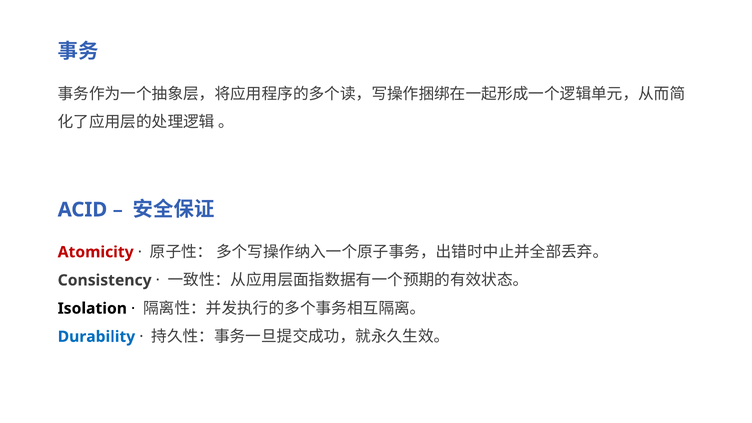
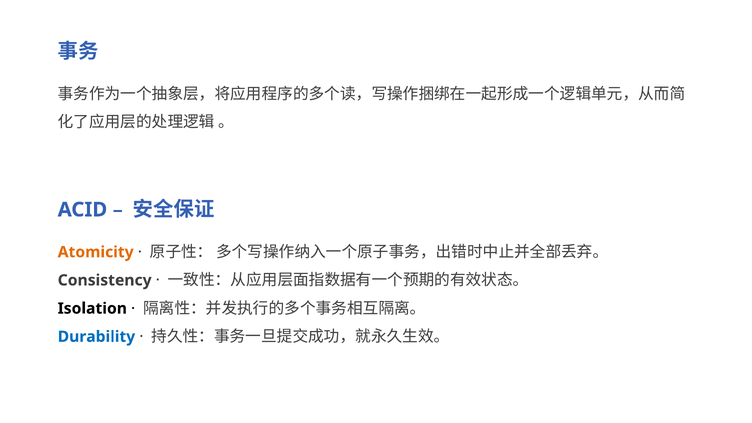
Atomicity colour: red -> orange (96, 252)
